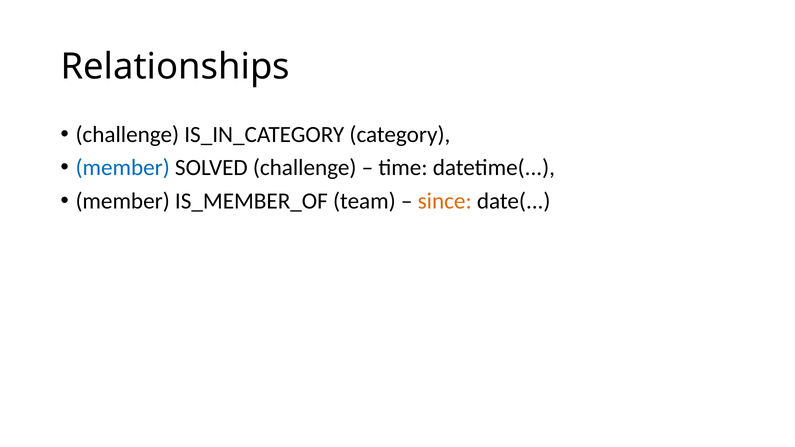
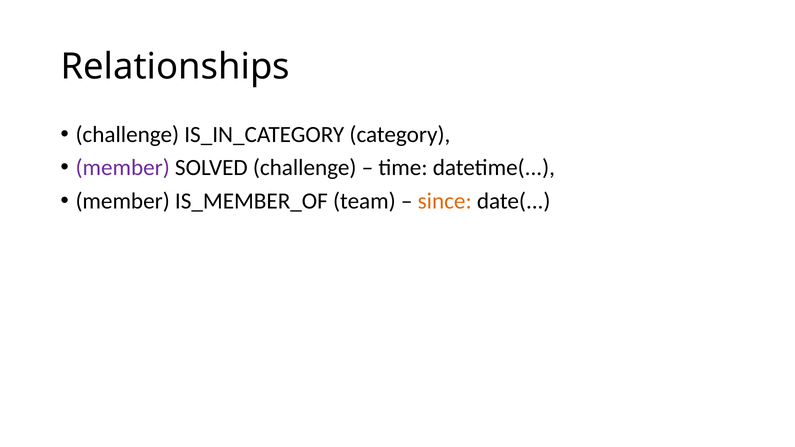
member colour: blue -> purple (123, 168)
